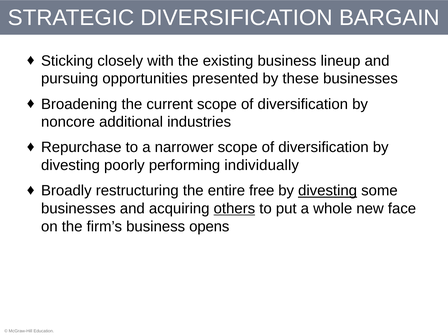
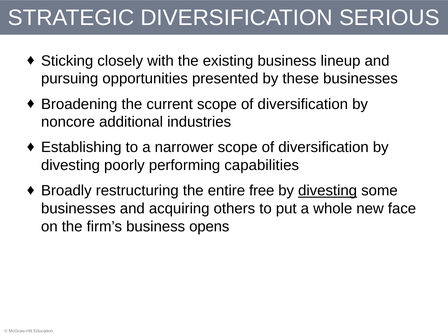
BARGAIN: BARGAIN -> SERIOUS (389, 18)
Repurchase: Repurchase -> Establishing (81, 147)
individually: individually -> capabilities (262, 165)
others underline: present -> none (234, 209)
